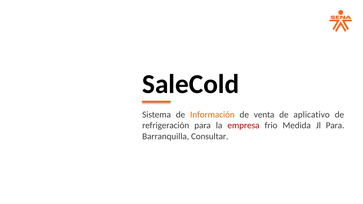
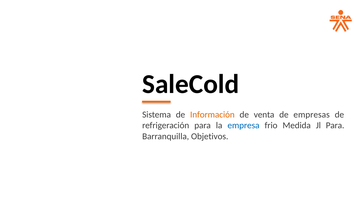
aplicativo: aplicativo -> empresas (312, 115)
empresa colour: red -> blue (244, 126)
Consultar: Consultar -> Objetivos (210, 137)
